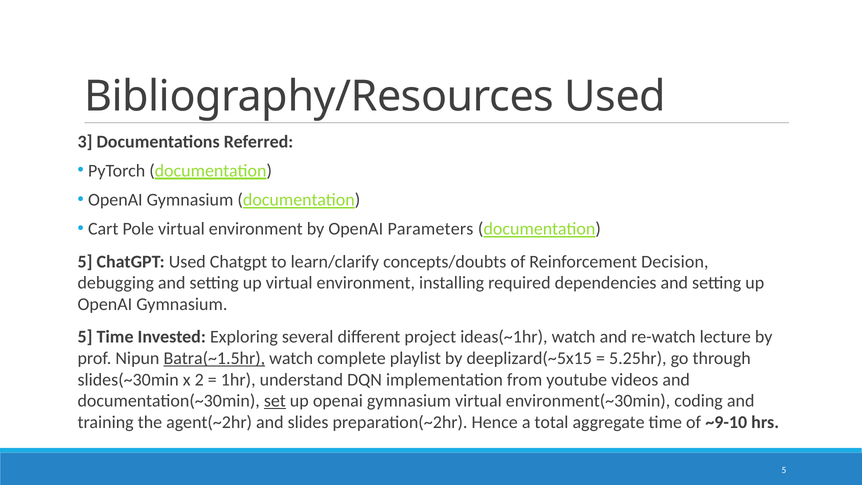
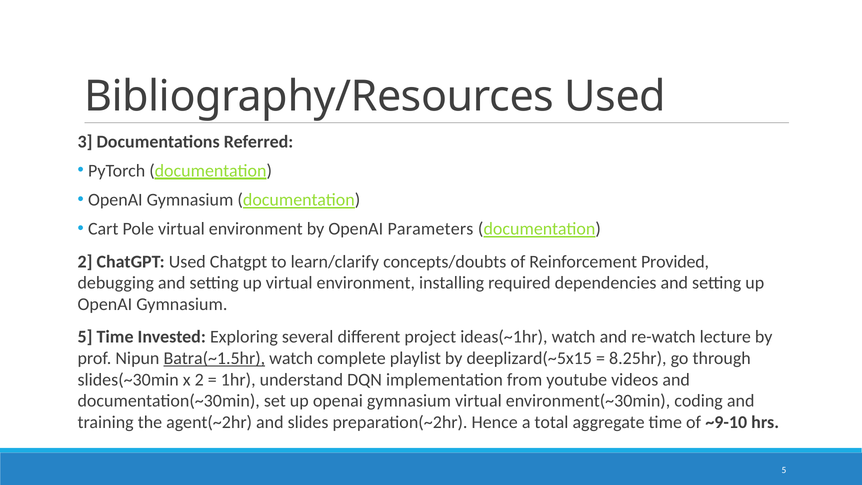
5: 5 -> 2 (85, 262)
Decision: Decision -> Provided (675, 262)
5.25hr: 5.25hr -> 8.25hr (638, 358)
set underline: present -> none (275, 401)
